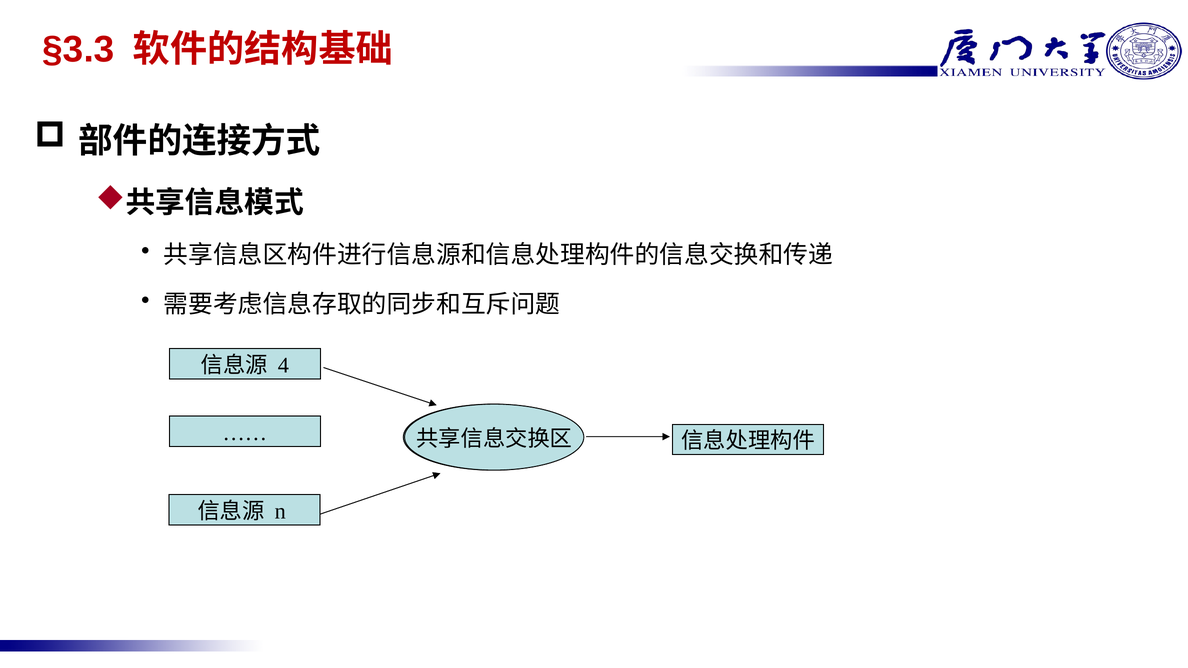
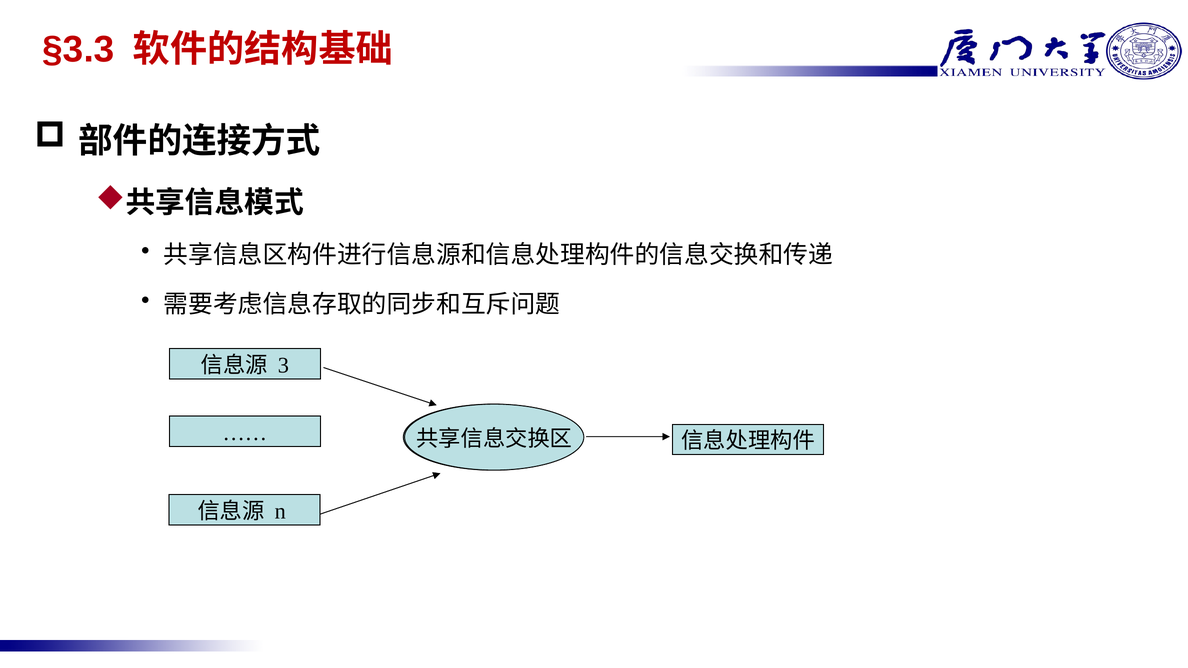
4: 4 -> 3 (283, 365)
